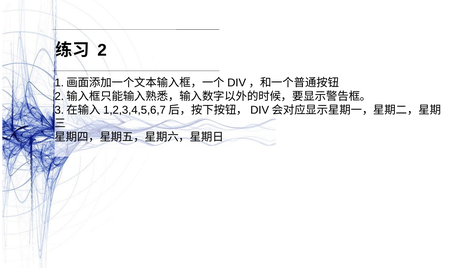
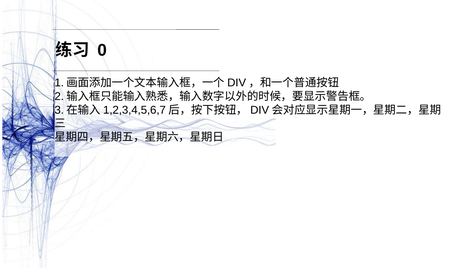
2: 2 -> 0 (102, 50)
